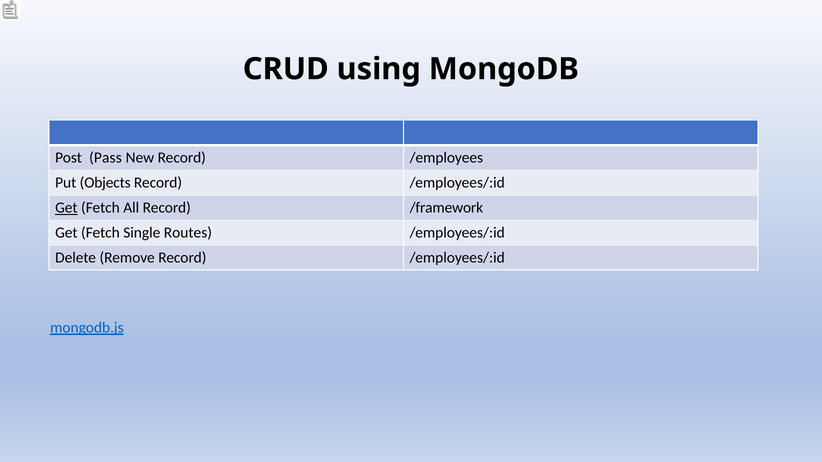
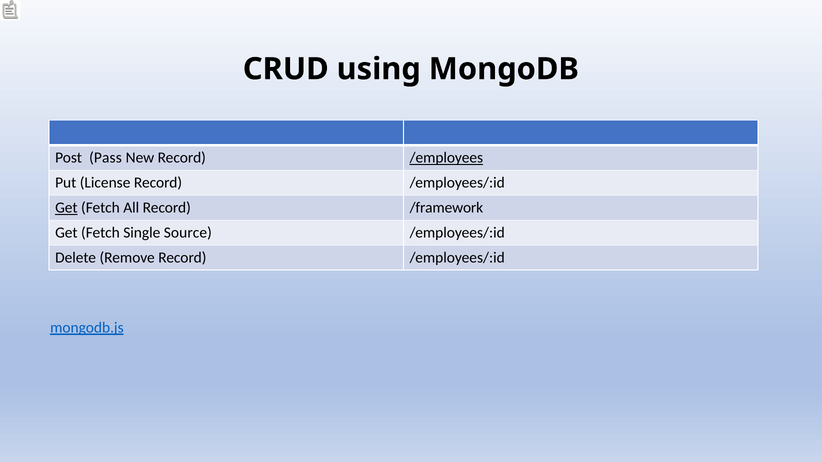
/employees underline: none -> present (446, 158)
Objects: Objects -> License (105, 183)
Routes: Routes -> Source (188, 233)
